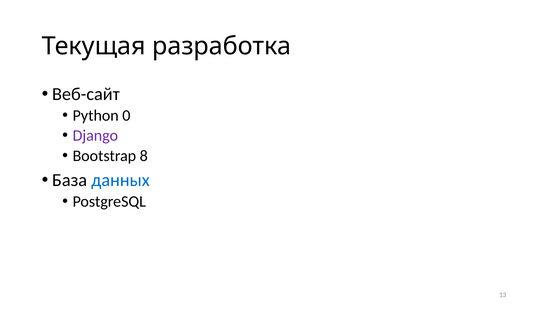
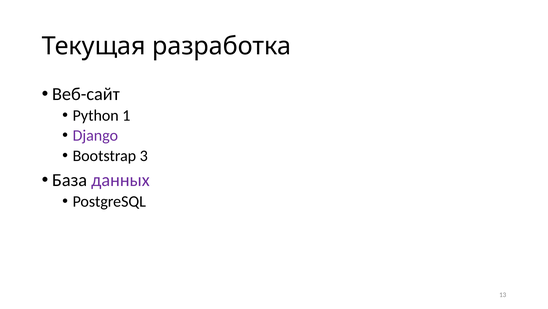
0: 0 -> 1 (126, 115)
8: 8 -> 3 (144, 155)
данных colour: blue -> purple (120, 180)
